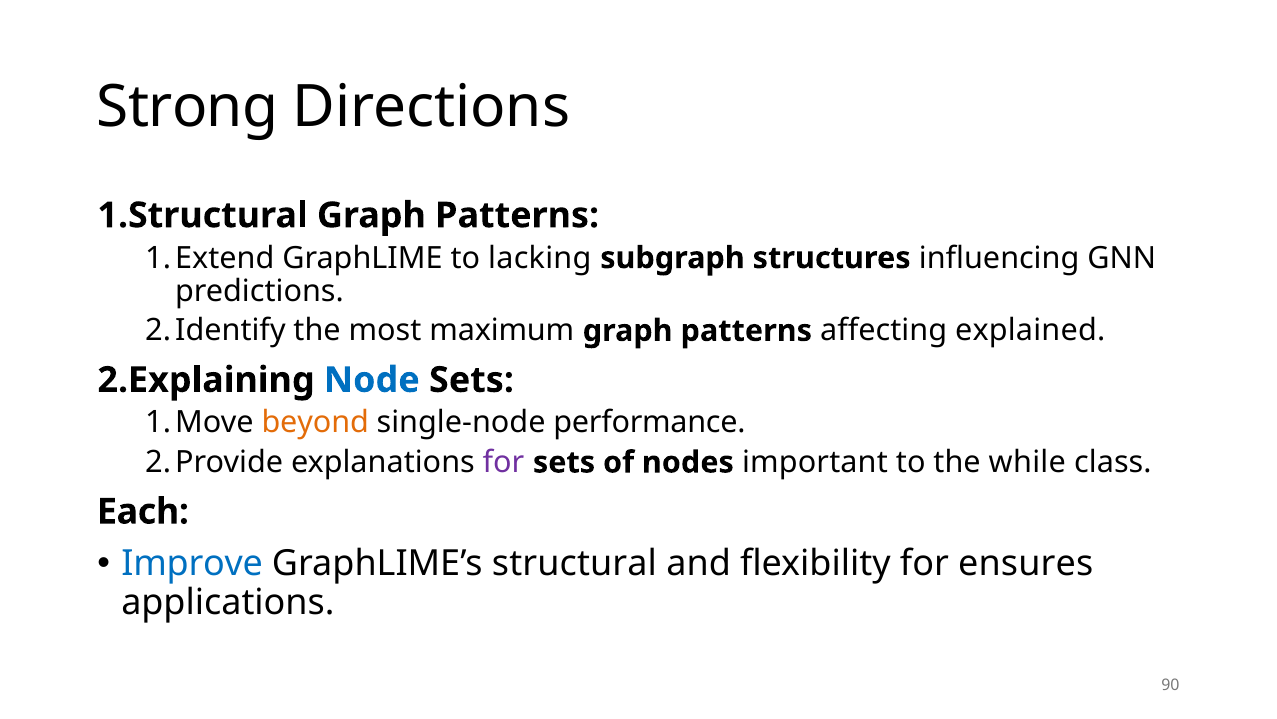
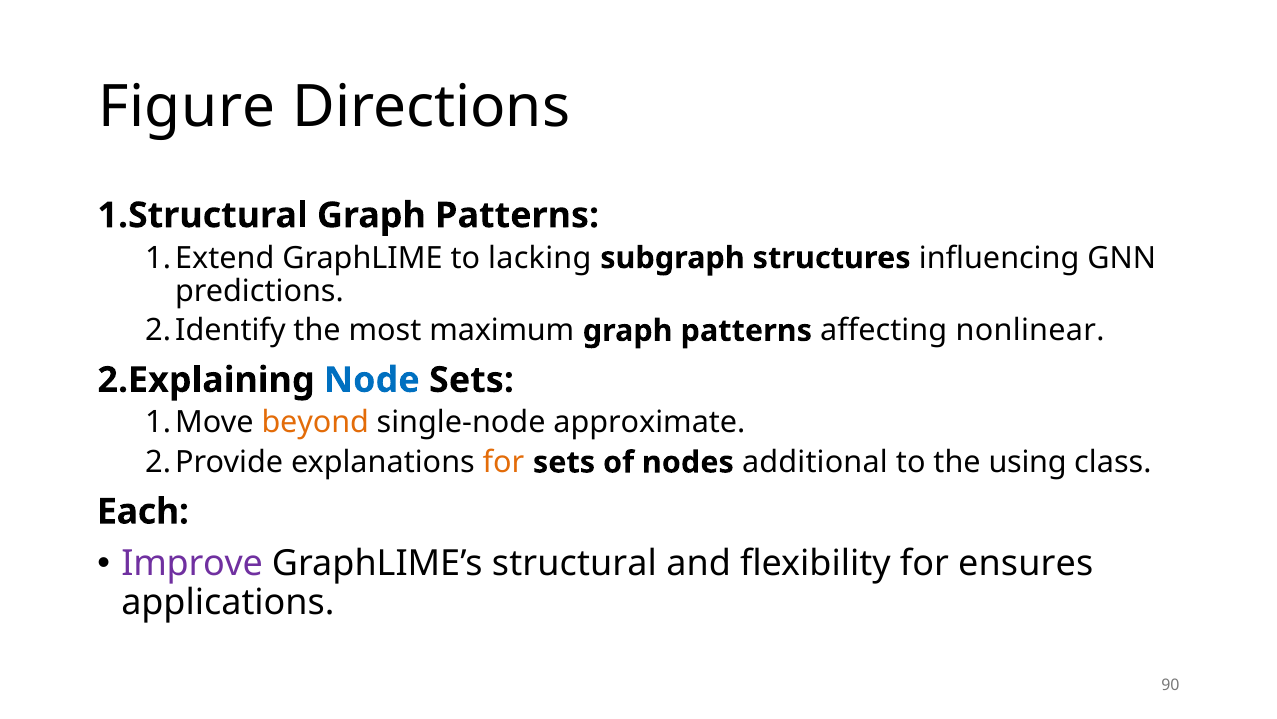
Strong: Strong -> Figure (187, 107)
explained: explained -> nonlinear (1030, 331)
performance: performance -> approximate (649, 422)
for colour: purple -> orange (504, 462)
important: important -> additional (815, 462)
while: while -> using (1028, 462)
Improve colour: blue -> purple (192, 563)
